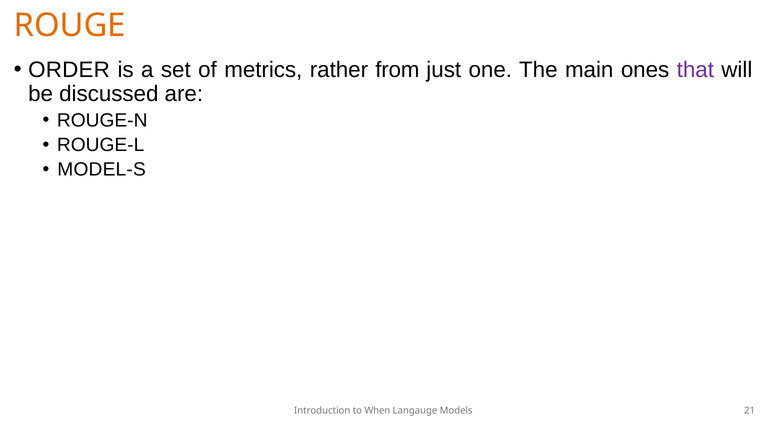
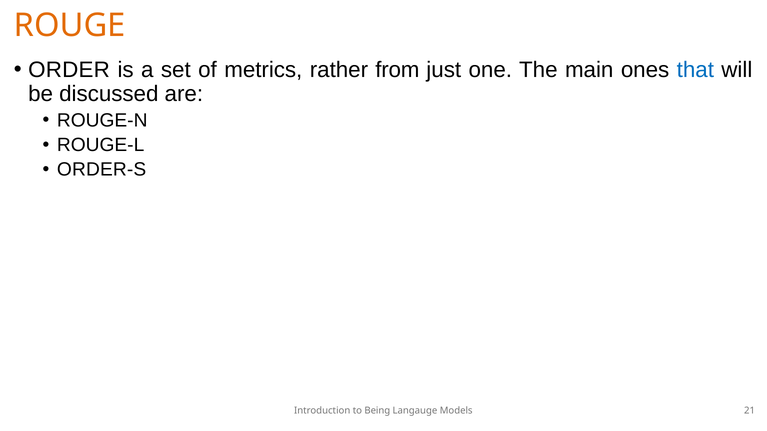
that colour: purple -> blue (695, 70)
MODEL-S: MODEL-S -> ORDER-S (102, 170)
When: When -> Being (377, 411)
